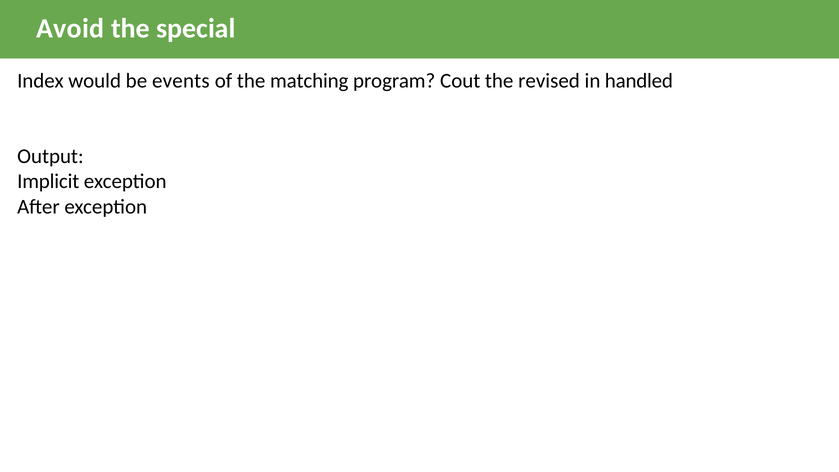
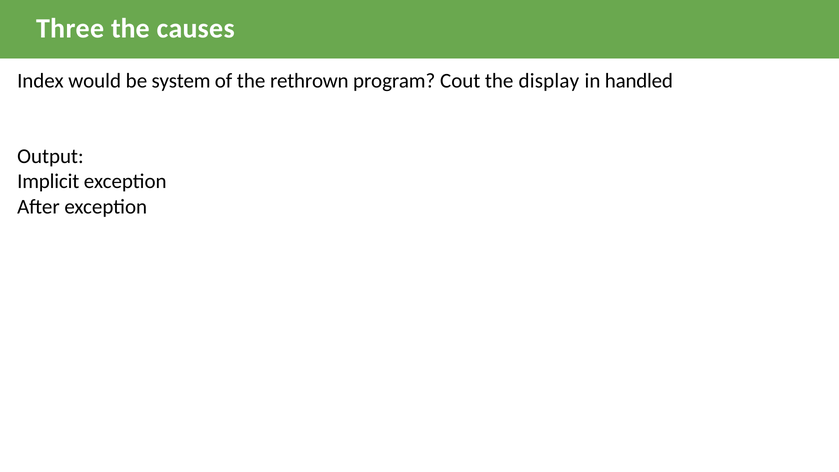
Avoid: Avoid -> Three (70, 28)
special: special -> causes (196, 28)
events: events -> system (181, 81)
matching: matching -> rethrown (309, 81)
revised: revised -> display (549, 81)
